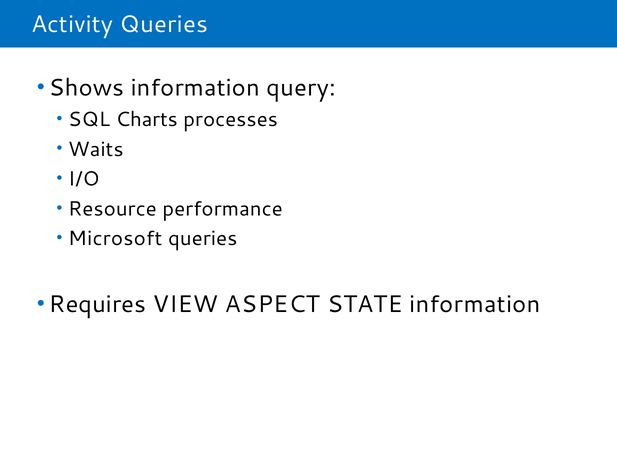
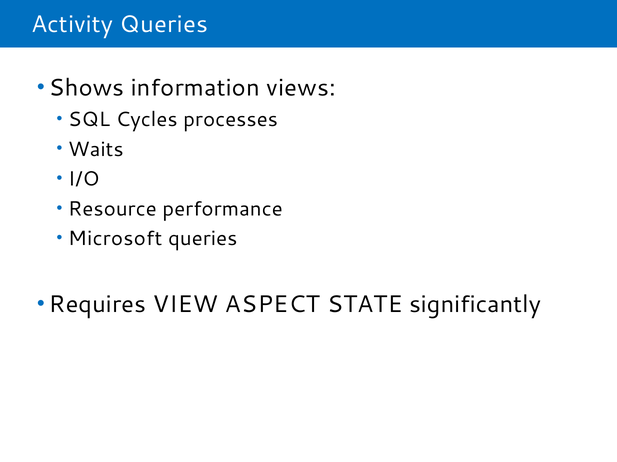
query: query -> views (301, 88)
Charts: Charts -> Cycles (147, 120)
STATE information: information -> significantly (475, 305)
